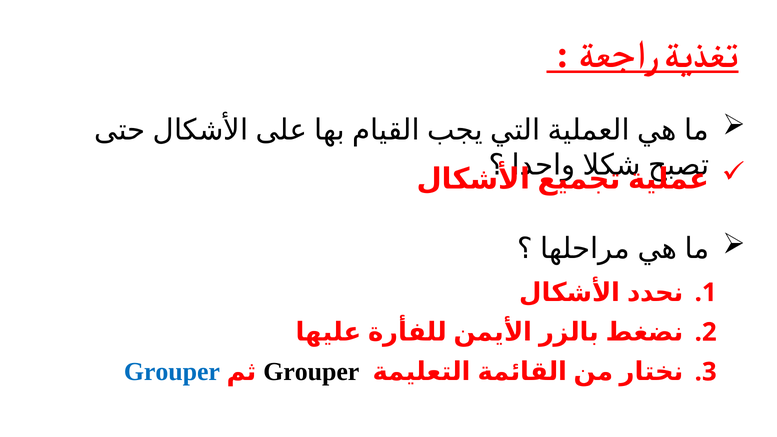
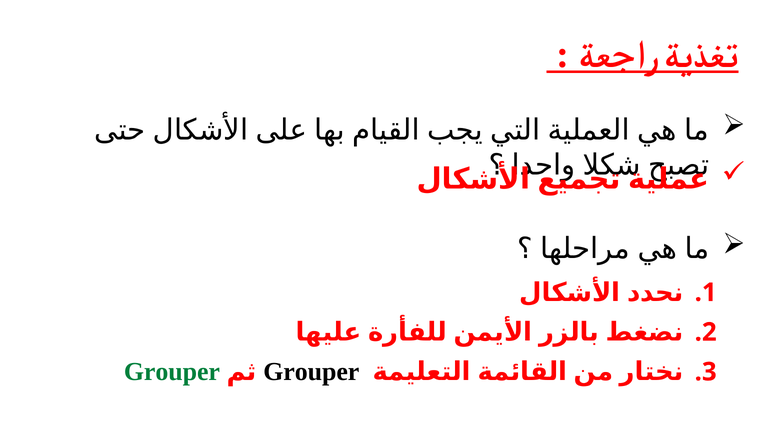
Grouper colour: blue -> green (172, 372)
